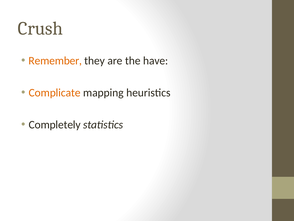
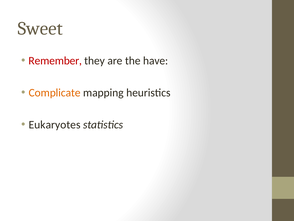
Crush: Crush -> Sweet (40, 29)
Remember colour: orange -> red (55, 61)
Completely: Completely -> Eukaryotes (55, 124)
